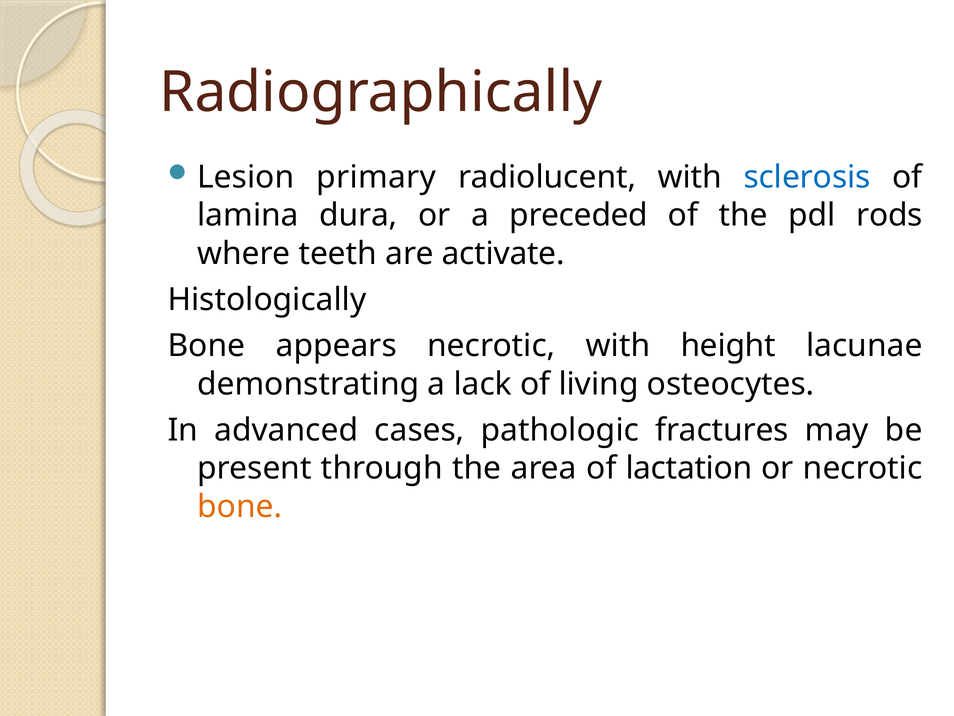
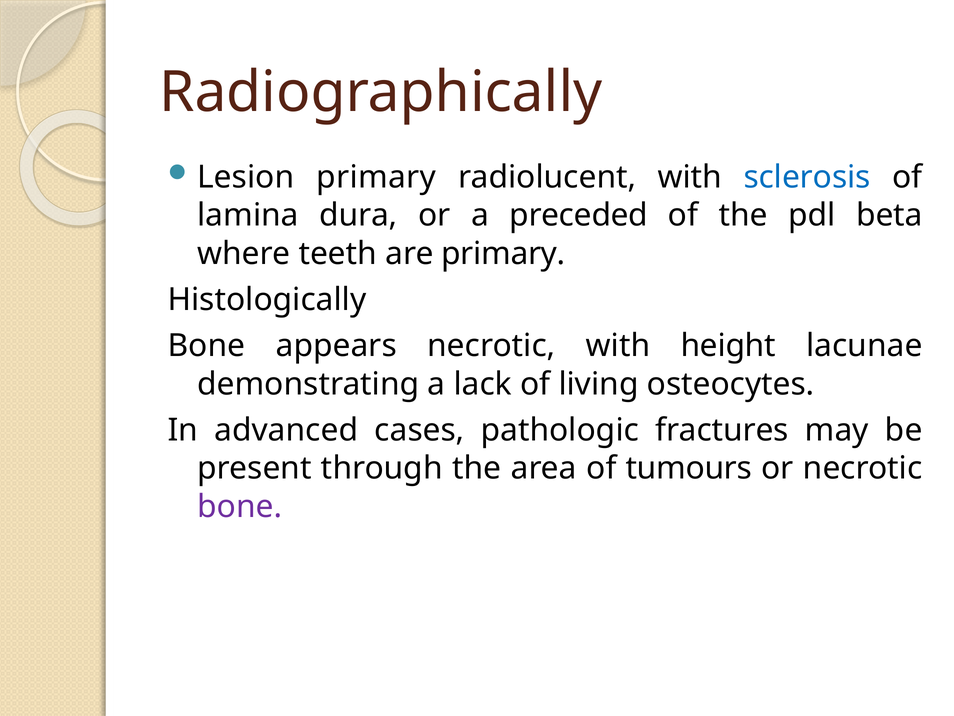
rods: rods -> beta (889, 215)
are activate: activate -> primary (503, 253)
lactation: lactation -> tumours (689, 468)
bone colour: orange -> purple (240, 506)
